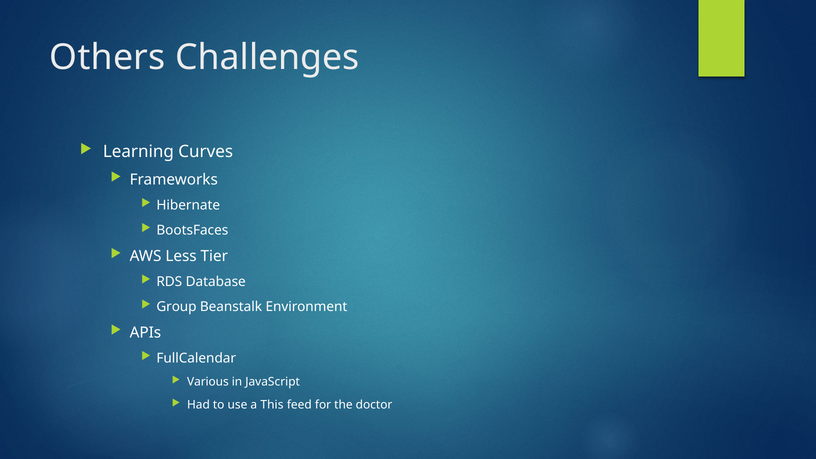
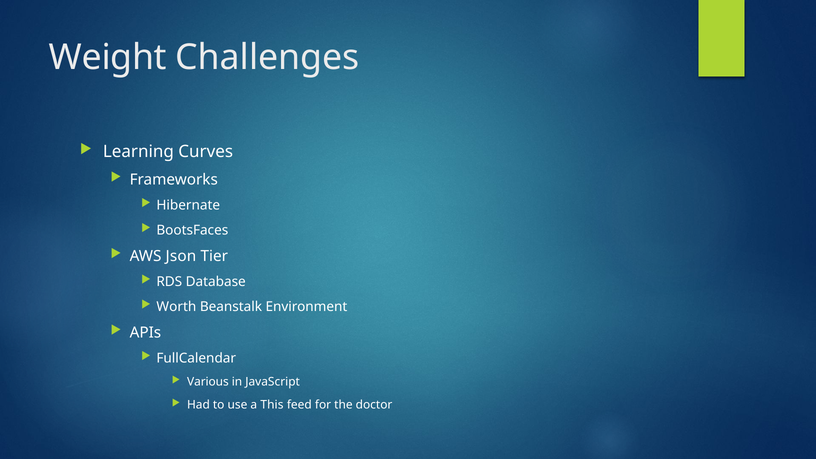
Others: Others -> Weight (108, 57)
Less: Less -> Json (181, 256)
Group: Group -> Worth (176, 307)
